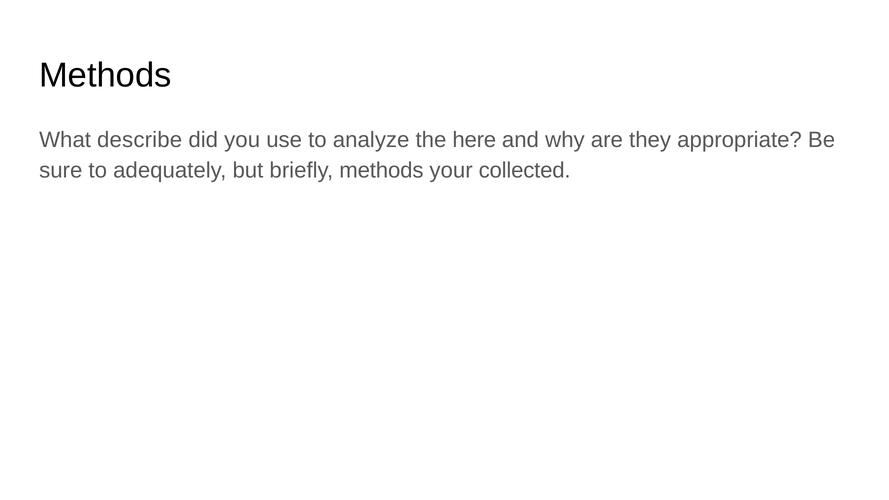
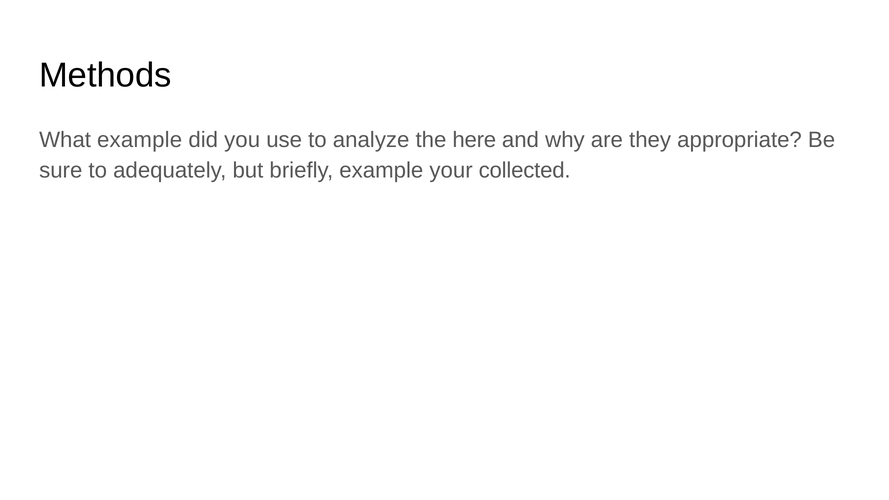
What describe: describe -> example (140, 140)
briefly methods: methods -> example (381, 170)
